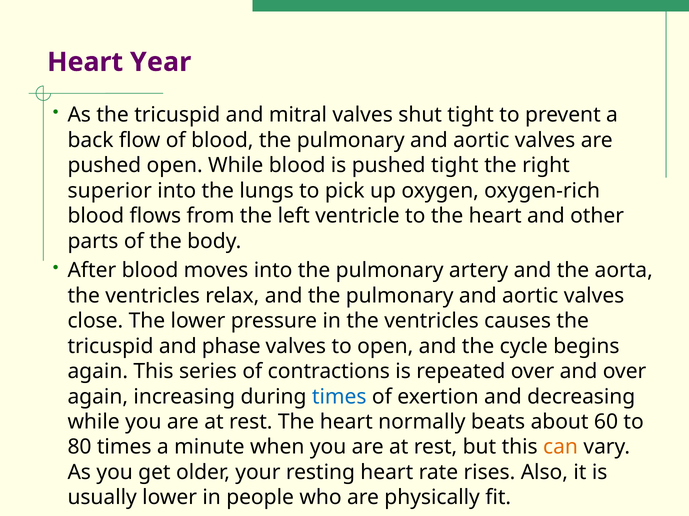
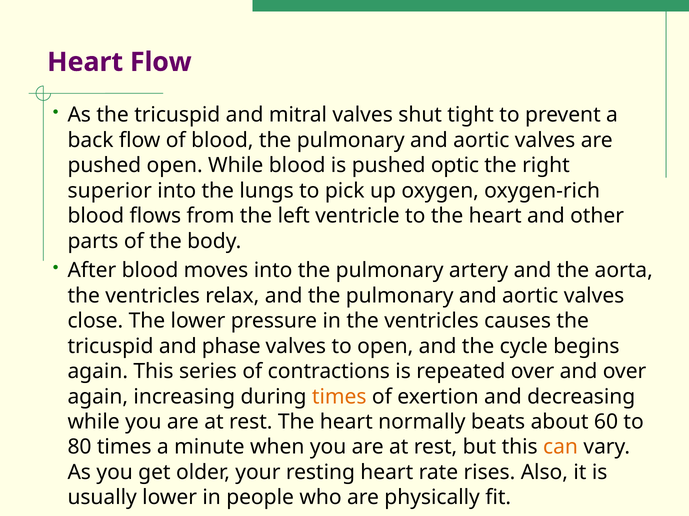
Heart Year: Year -> Flow (161, 62)
pushed tight: tight -> optic (455, 166)
times colour: blue -> orange (339, 397)
